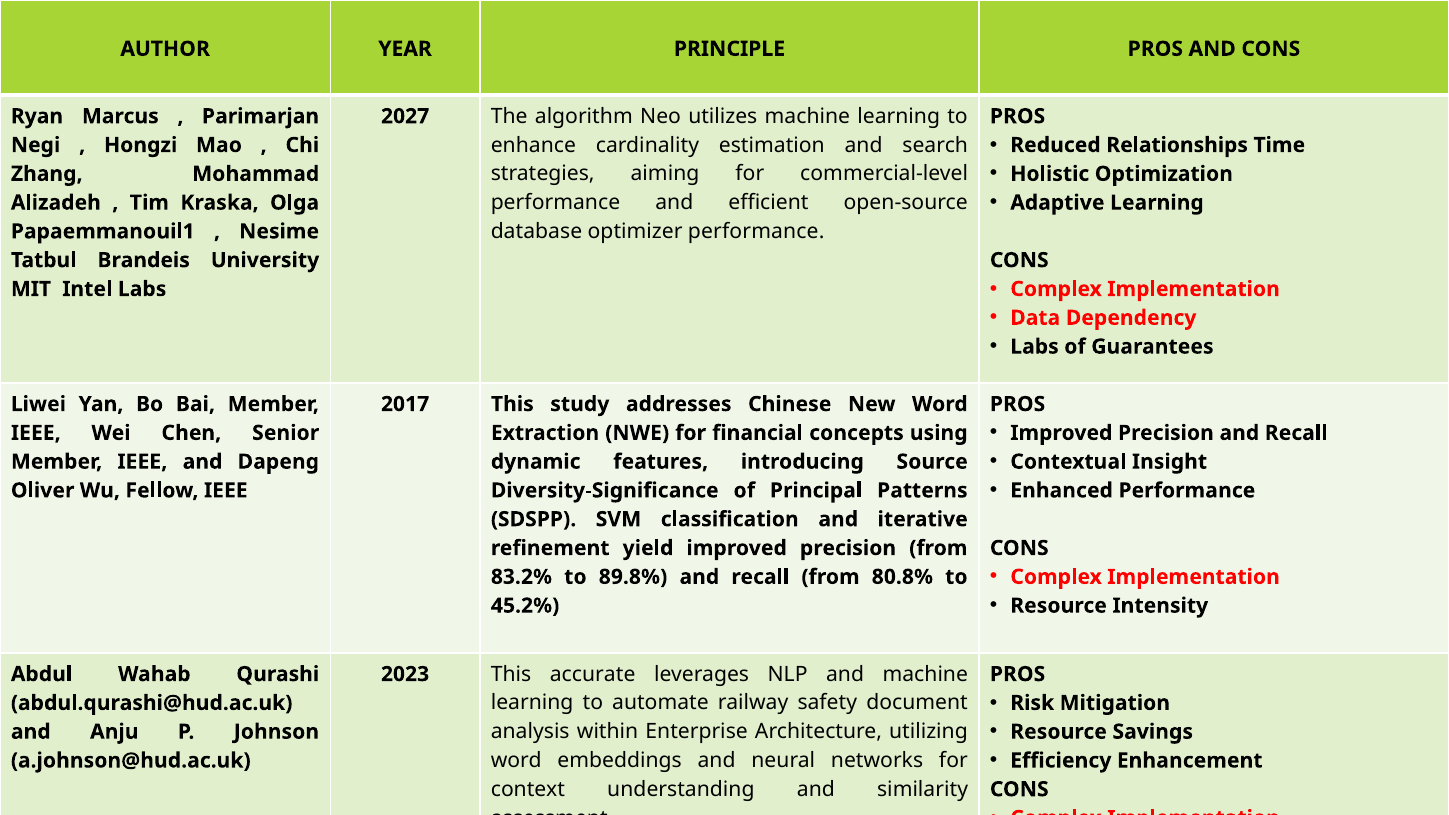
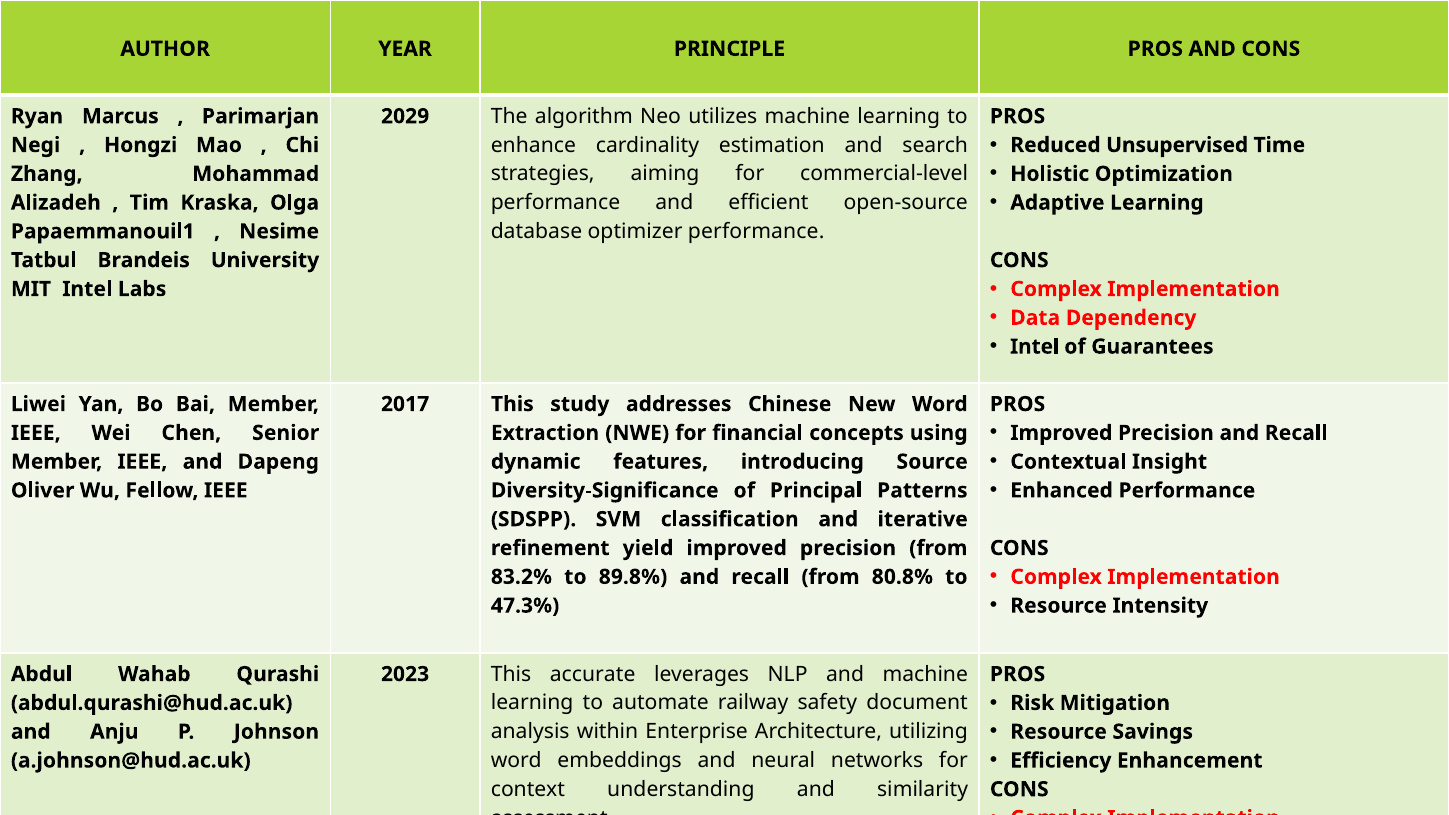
2027: 2027 -> 2029 (405, 116)
Relationships: Relationships -> Unsupervised (1177, 145)
Labs: Labs -> Intel (1035, 347)
45.2%: 45.2% -> 47.3% (525, 606)
